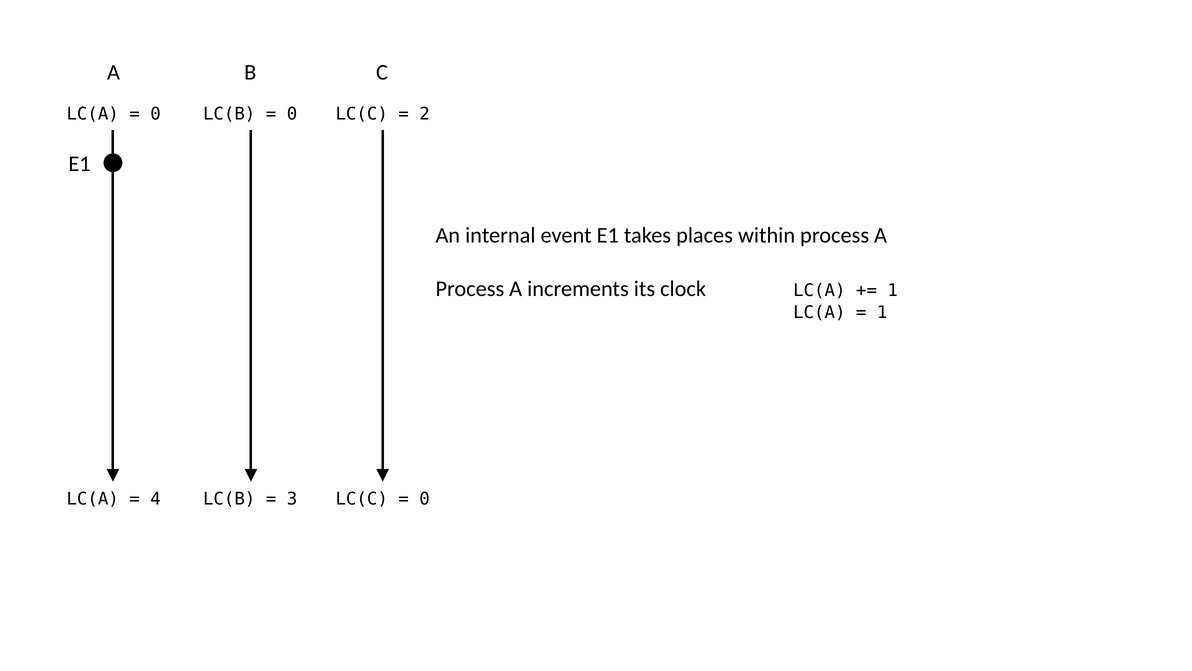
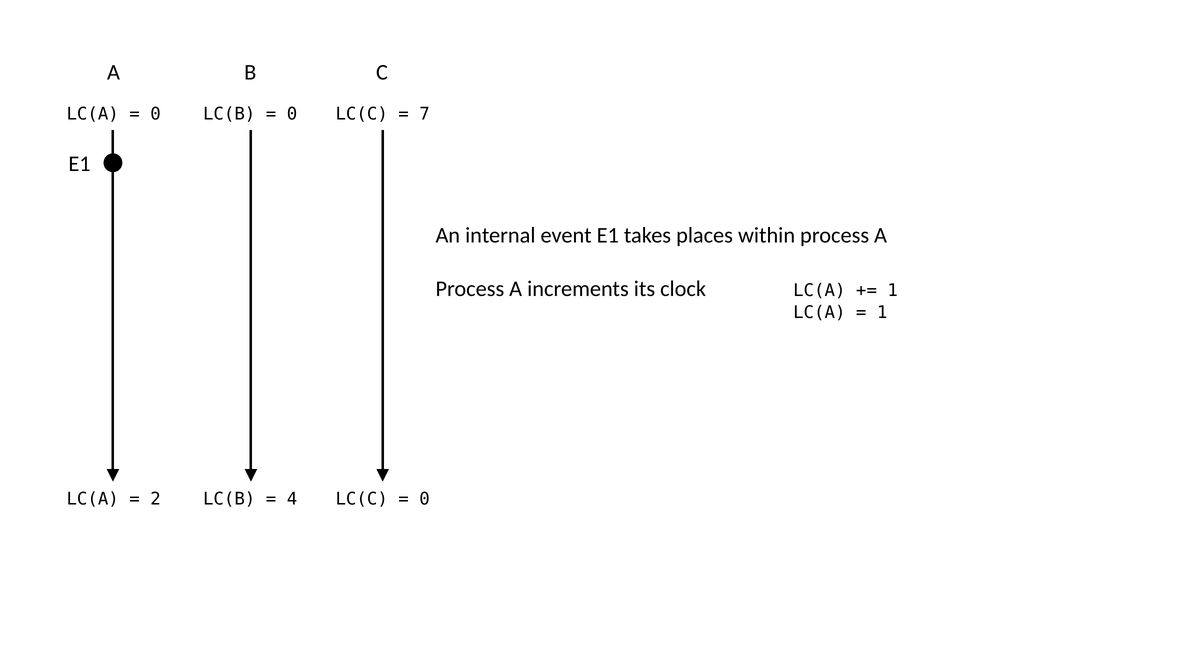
2: 2 -> 7 (425, 114)
4: 4 -> 2 (156, 499)
3: 3 -> 4 (292, 499)
